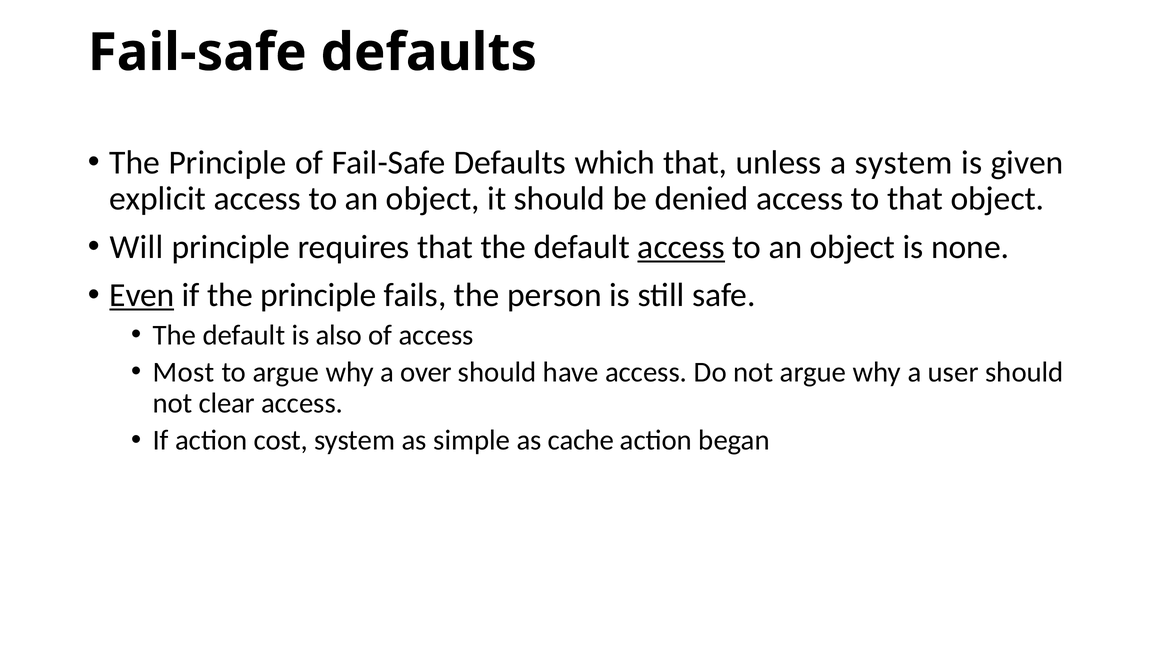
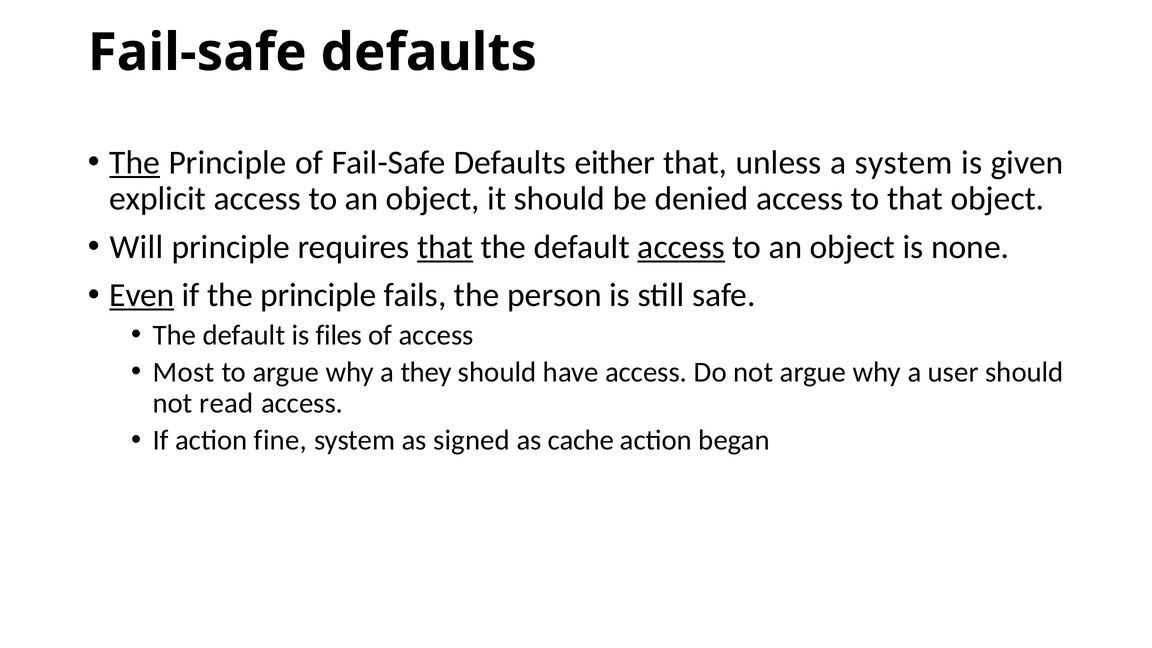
The underline: none -> present (135, 163)
which: which -> either (615, 163)
that underline: none -> present (445, 247)
also: also -> files (339, 335)
over: over -> they (426, 372)
clear: clear -> read (227, 403)
cost: cost -> fine (281, 440)
simple: simple -> signed (472, 440)
